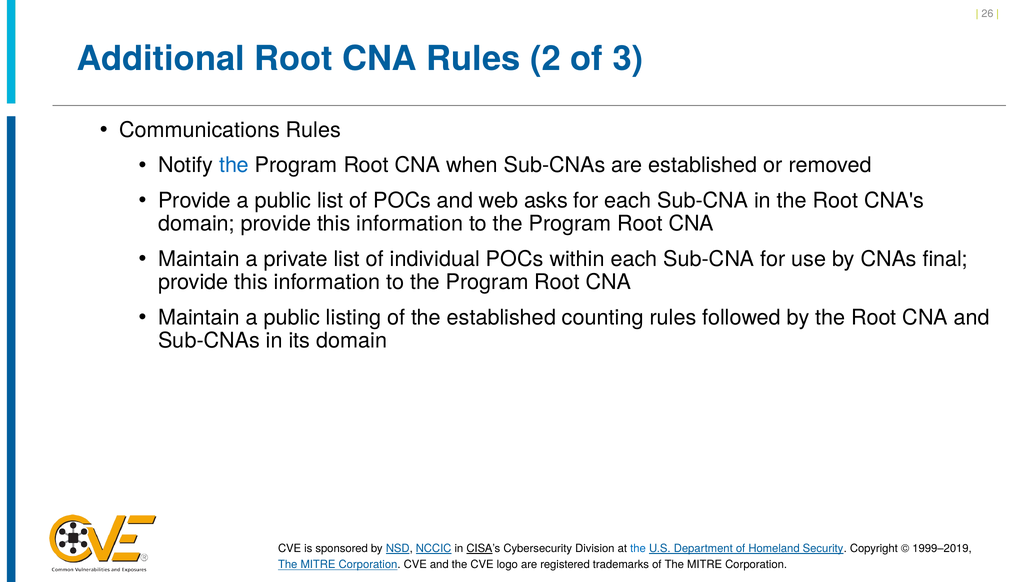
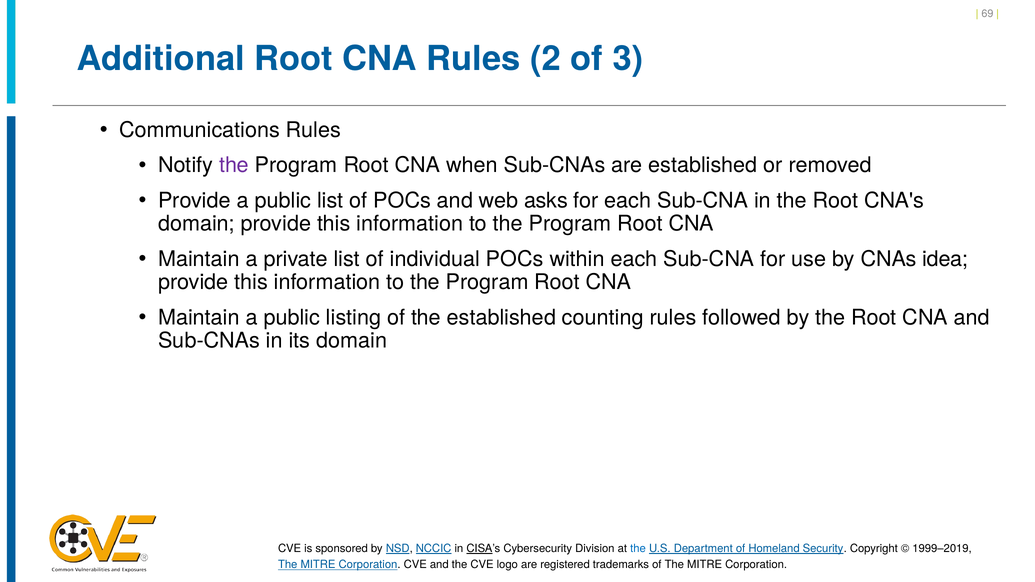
26: 26 -> 69 (987, 14)
the colour: blue -> purple (234, 165)
final: final -> idea (945, 259)
